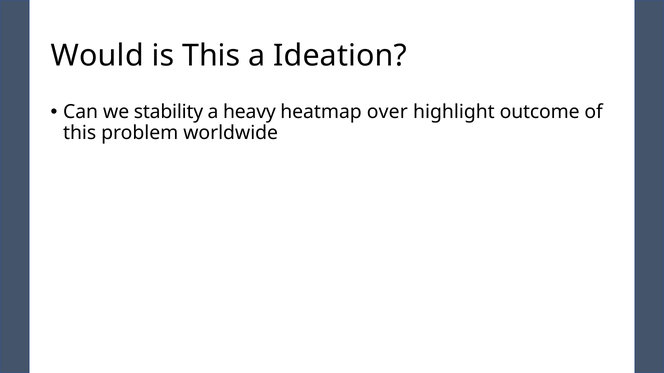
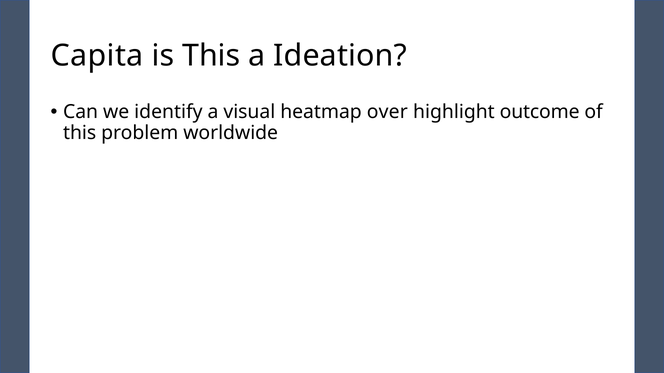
Would: Would -> Capita (97, 56)
stability: stability -> identify (168, 112)
heavy: heavy -> visual (249, 112)
